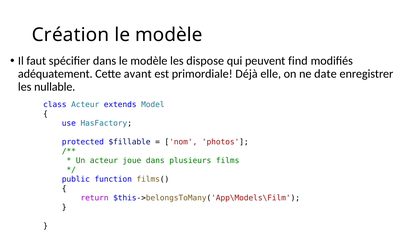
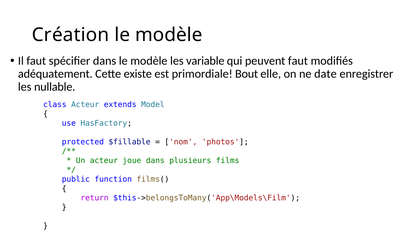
dispose: dispose -> variable (205, 61)
peuvent find: find -> faut (298, 61)
avant: avant -> existe (138, 74)
Déjà: Déjà -> Bout (247, 74)
